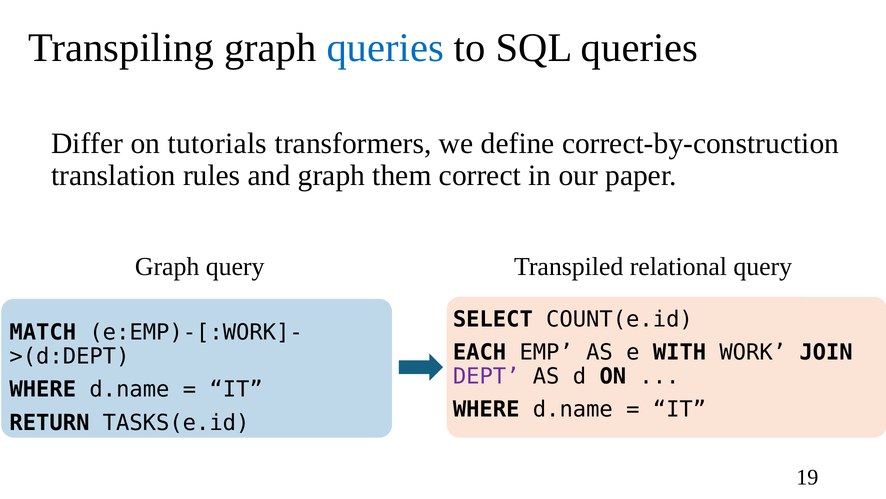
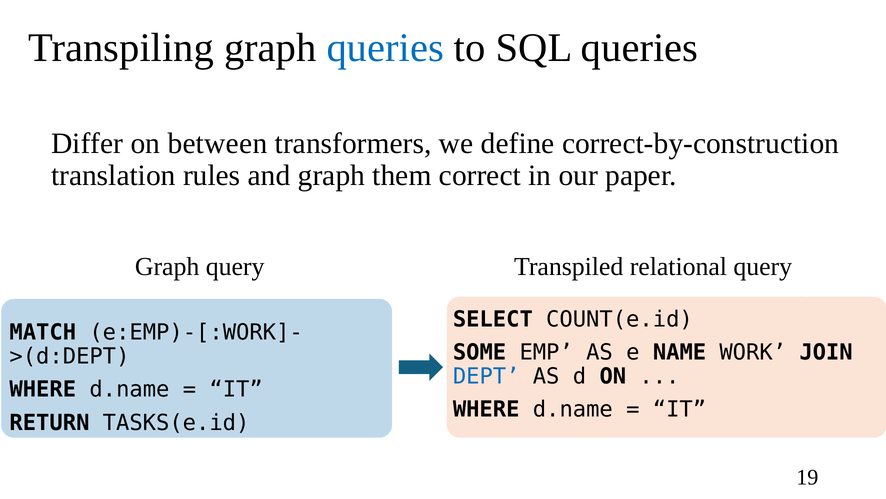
tutorials: tutorials -> between (217, 143)
EACH: EACH -> SOME (480, 352)
WITH: WITH -> NAME (680, 352)
DEPT colour: purple -> blue (486, 376)
